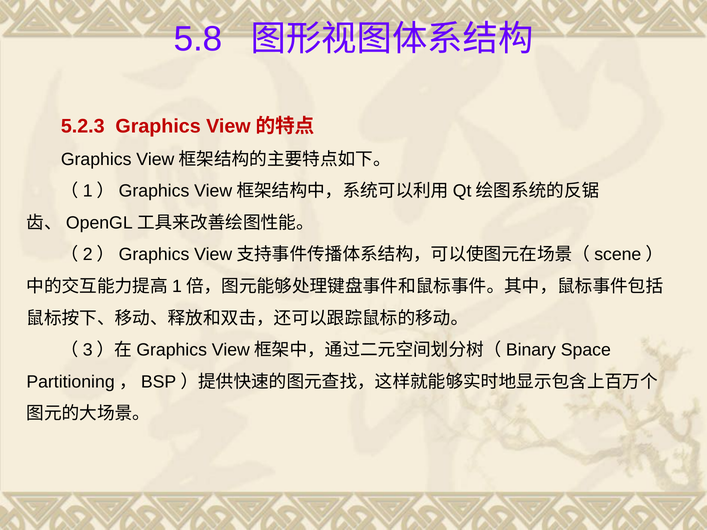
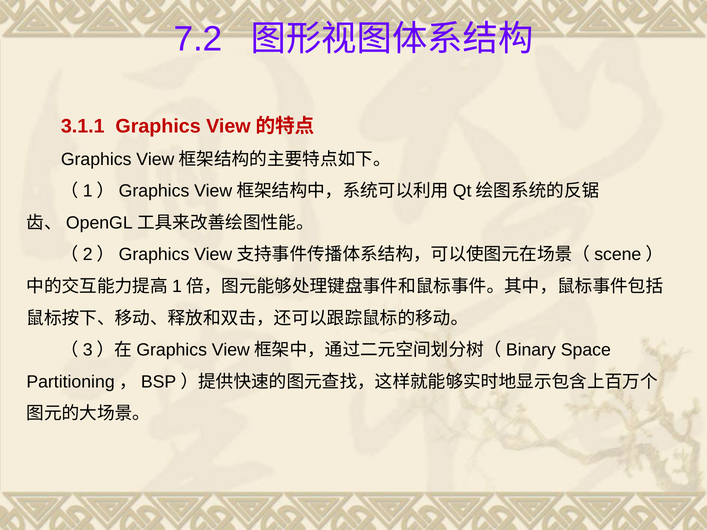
5.8: 5.8 -> 7.2 (198, 39)
5.2.3: 5.2.3 -> 3.1.1 (83, 126)
